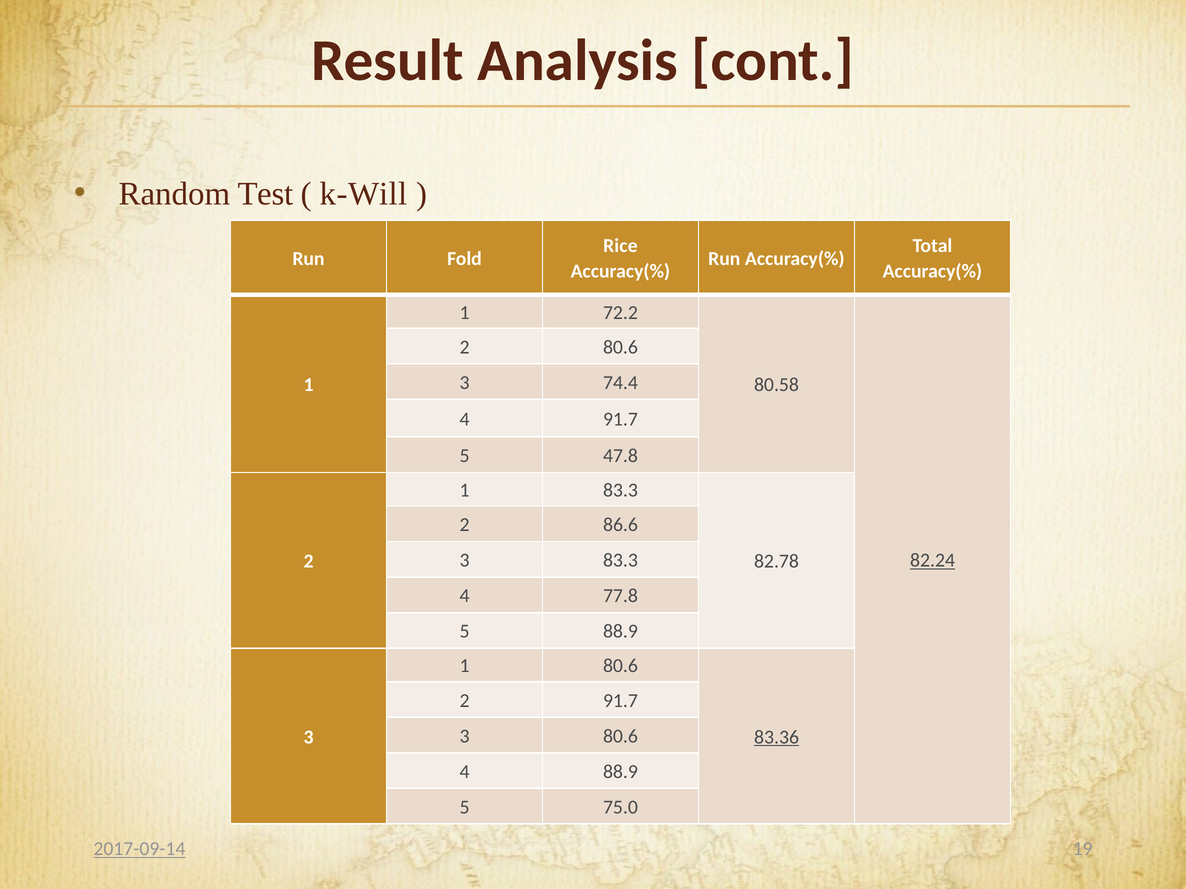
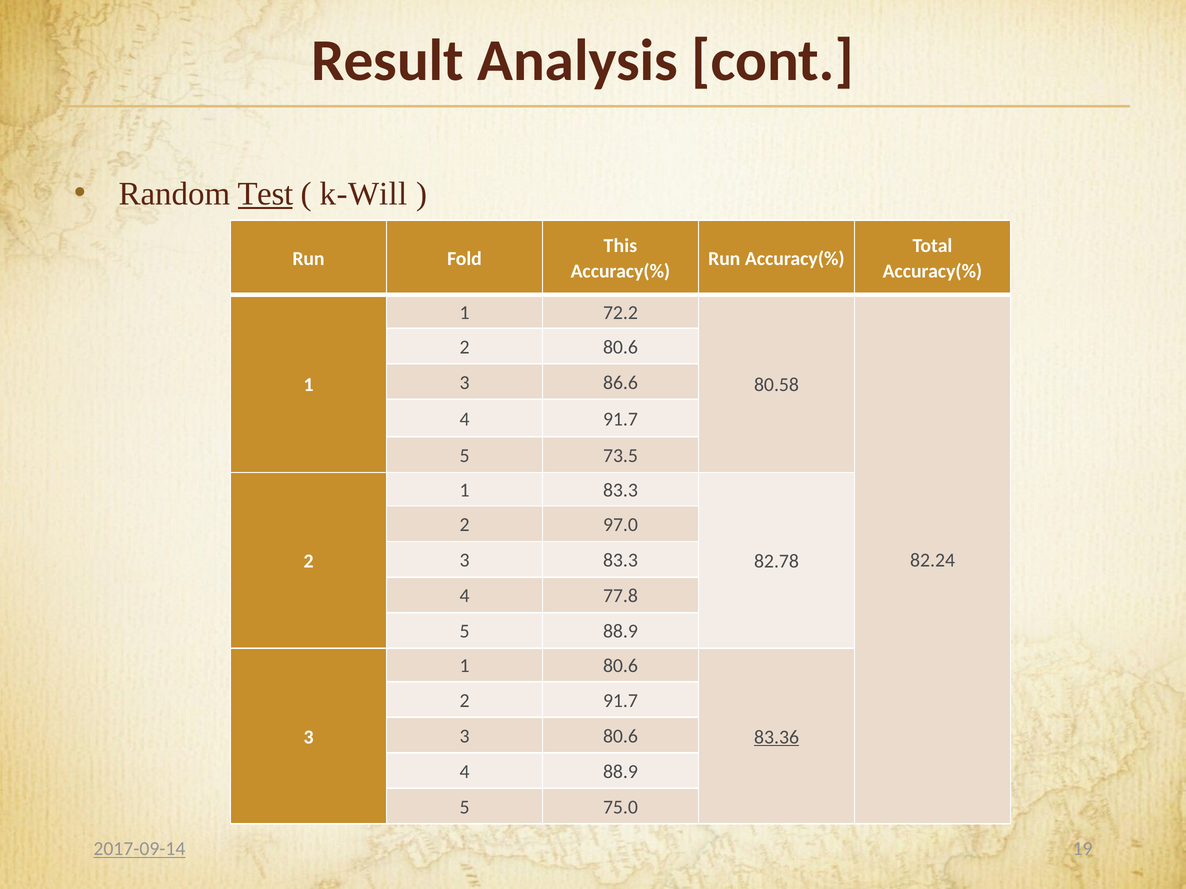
Test underline: none -> present (265, 194)
Rice: Rice -> This (620, 246)
74.4: 74.4 -> 86.6 (620, 383)
47.8: 47.8 -> 73.5 (620, 456)
86.6: 86.6 -> 97.0 (620, 525)
82.24 underline: present -> none (933, 561)
